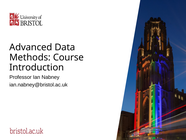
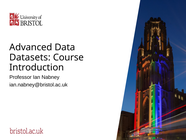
Methods: Methods -> Datasets (30, 57)
